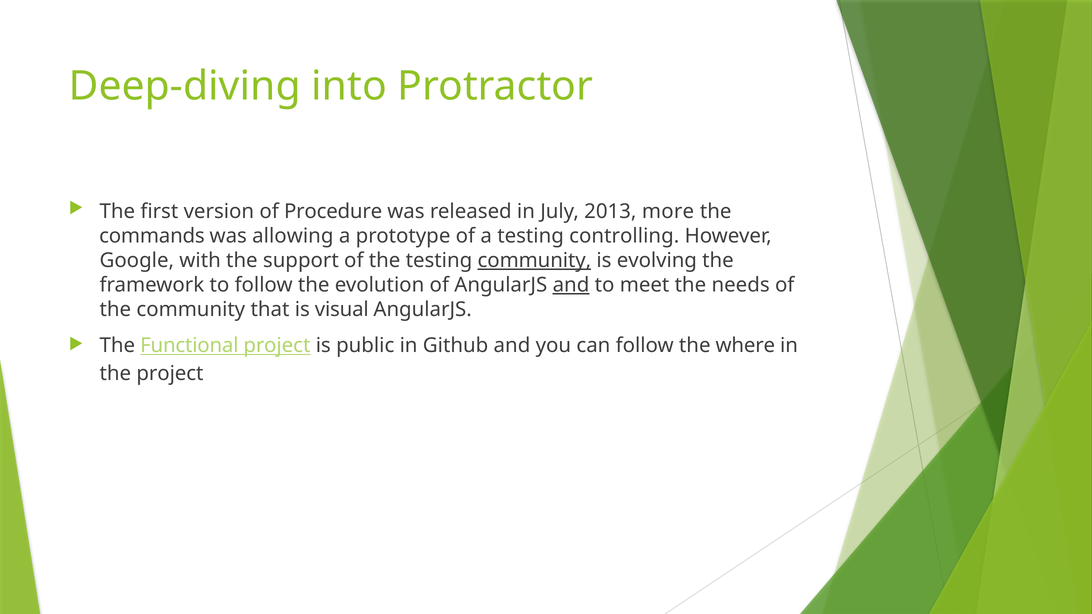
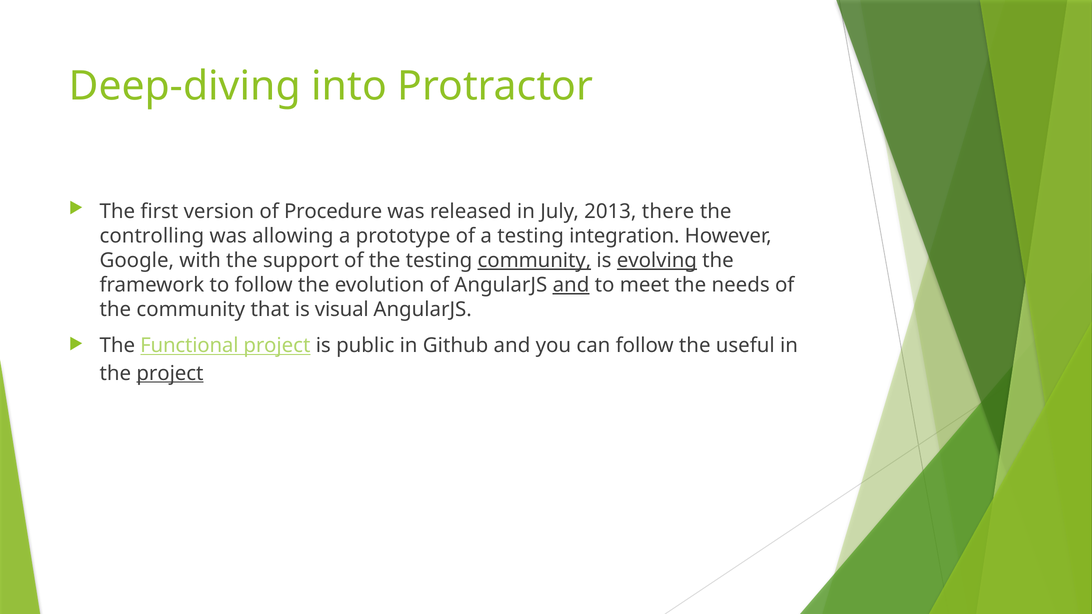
more: more -> there (668, 211)
commands: commands -> controlling (152, 236)
controlling: controlling -> integration (624, 236)
evolving underline: none -> present (657, 260)
where: where -> useful (745, 346)
project underline: none -> present (170, 373)
